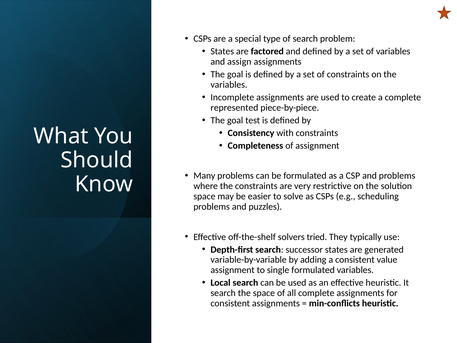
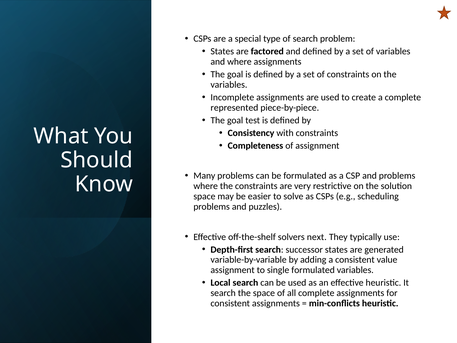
and assign: assign -> where (239, 62)
tried: tried -> next (317, 237)
